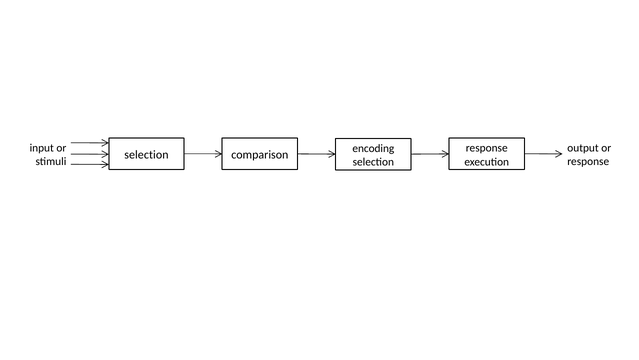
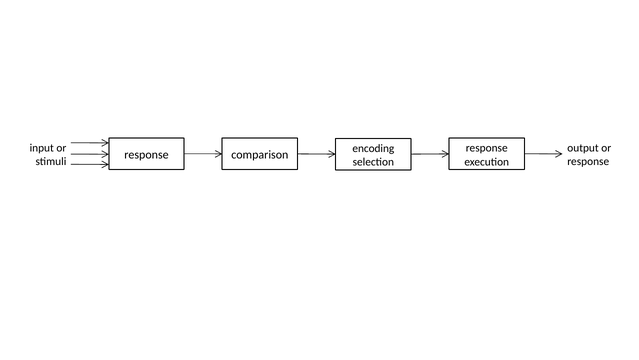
selection: selection -> response (146, 154)
